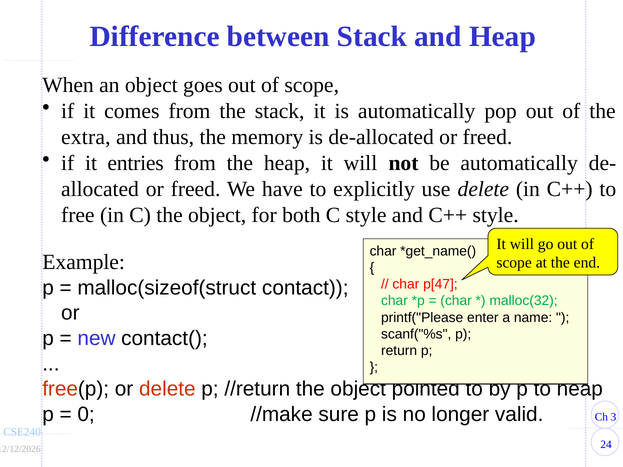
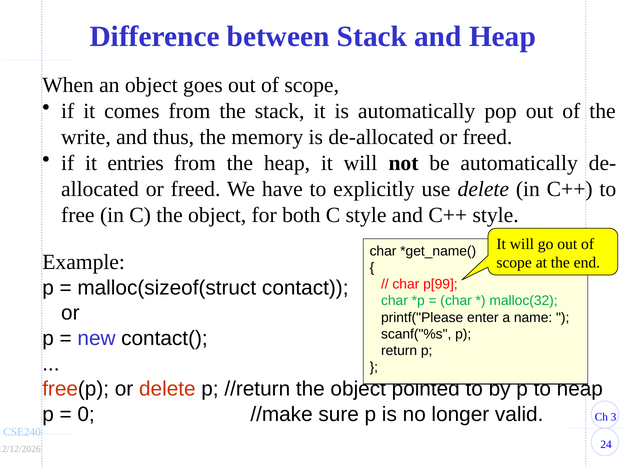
extra: extra -> write (86, 137)
p[47: p[47 -> p[99 (440, 284)
